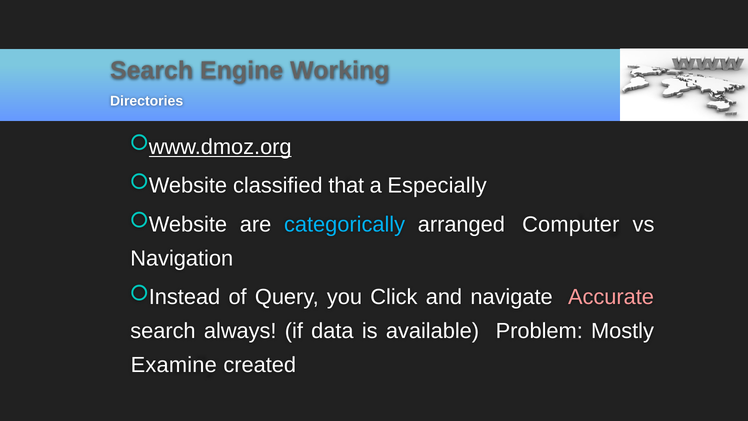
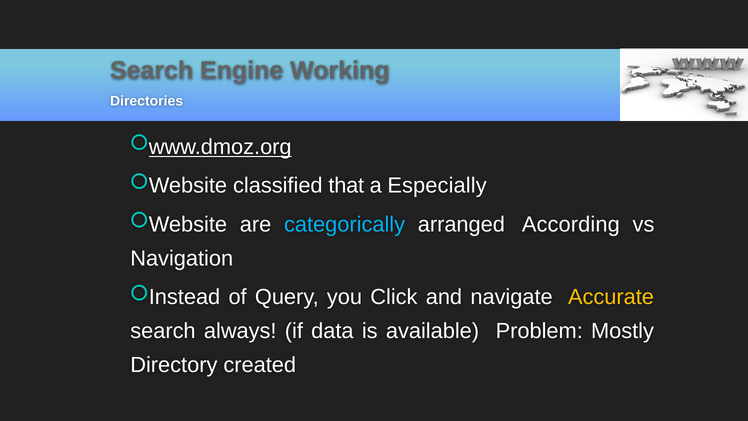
Computer: Computer -> According (571, 224)
Accurate colour: pink -> yellow (611, 297)
Examine: Examine -> Directory (174, 365)
